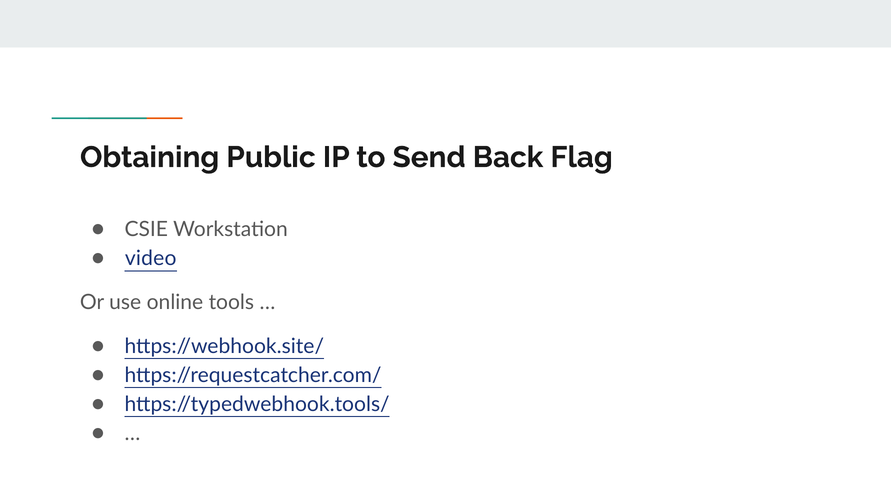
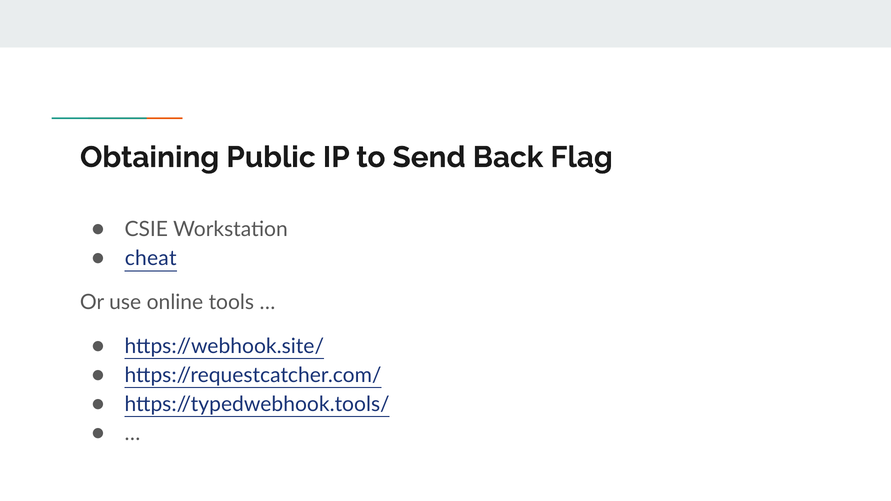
video: video -> cheat (151, 258)
